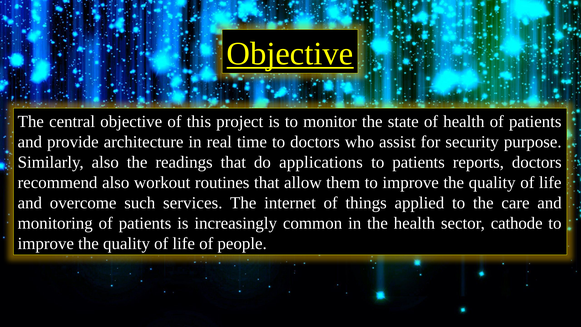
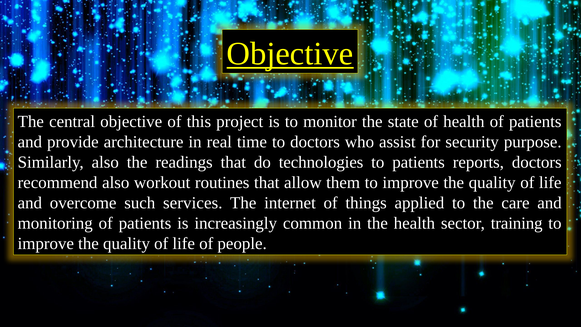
applications: applications -> technologies (321, 162)
cathode: cathode -> training (517, 223)
